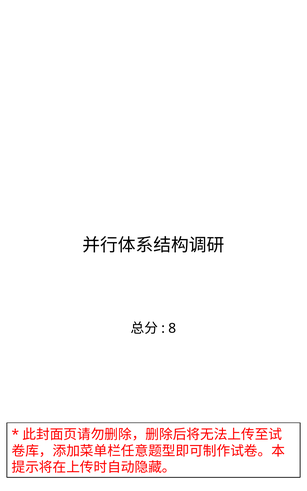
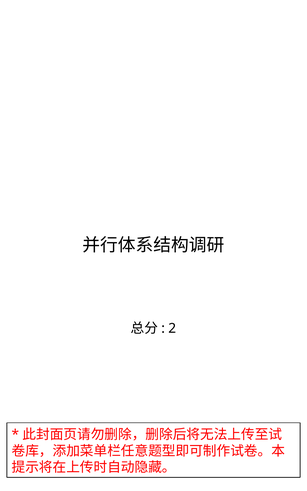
8: 8 -> 2 (172, 328)
